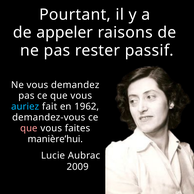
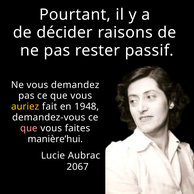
appeler: appeler -> décider (65, 33)
auriez colour: light blue -> yellow (25, 107)
1962: 1962 -> 1948 (87, 107)
2009: 2009 -> 2067 (78, 167)
